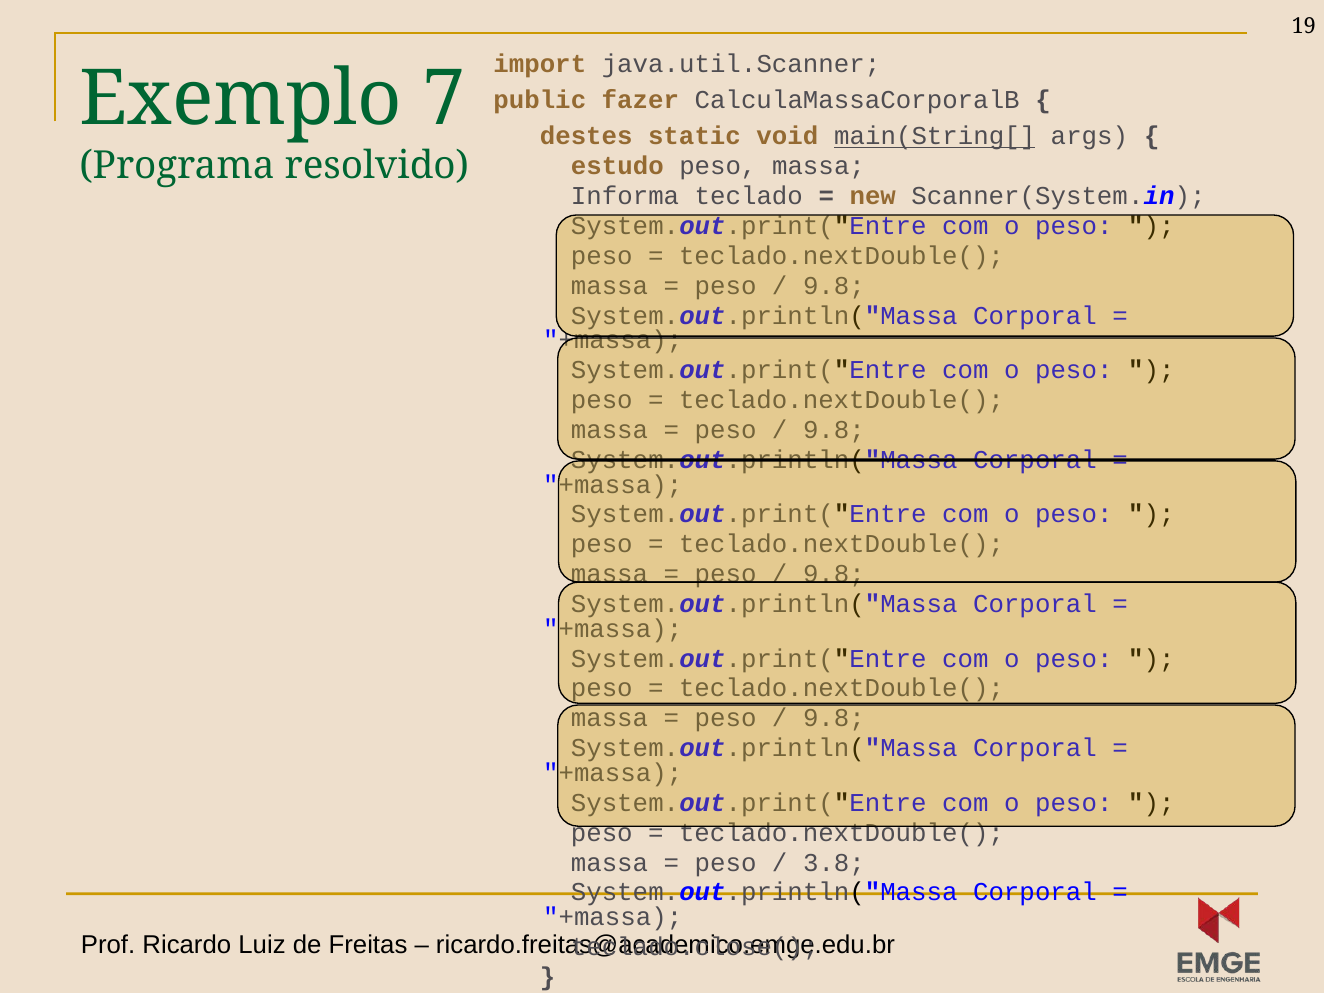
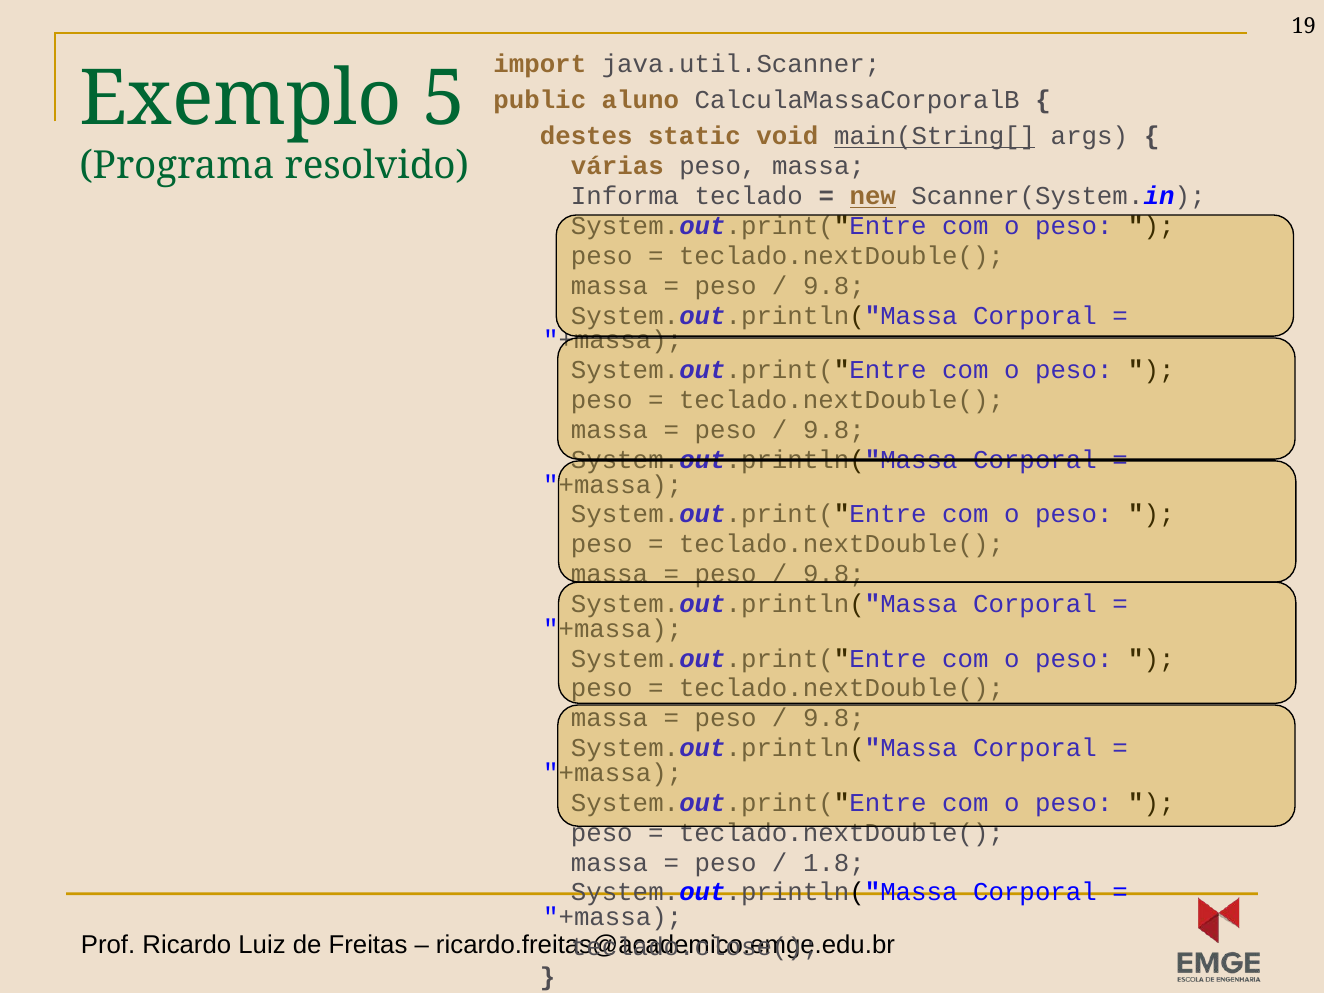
7: 7 -> 5 (444, 99)
fazer: fazer -> aluno (640, 100)
estudo: estudo -> várias (617, 166)
new underline: none -> present (873, 196)
3.8: 3.8 -> 1.8 (834, 863)
